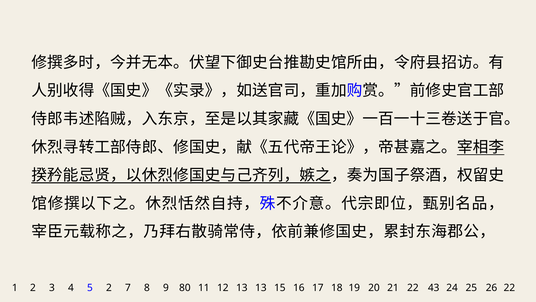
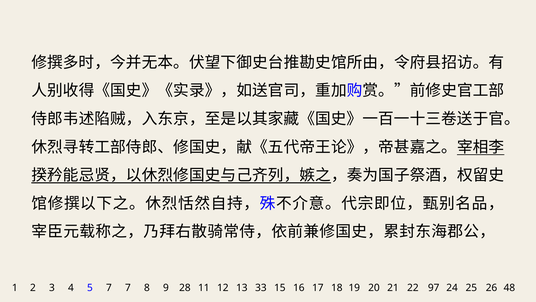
3 2: 2 -> 7 (109, 288)
80: 80 -> 28 (185, 288)
13 13: 13 -> 33 (261, 288)
43: 43 -> 97 (434, 288)
26 22: 22 -> 48 (509, 288)
